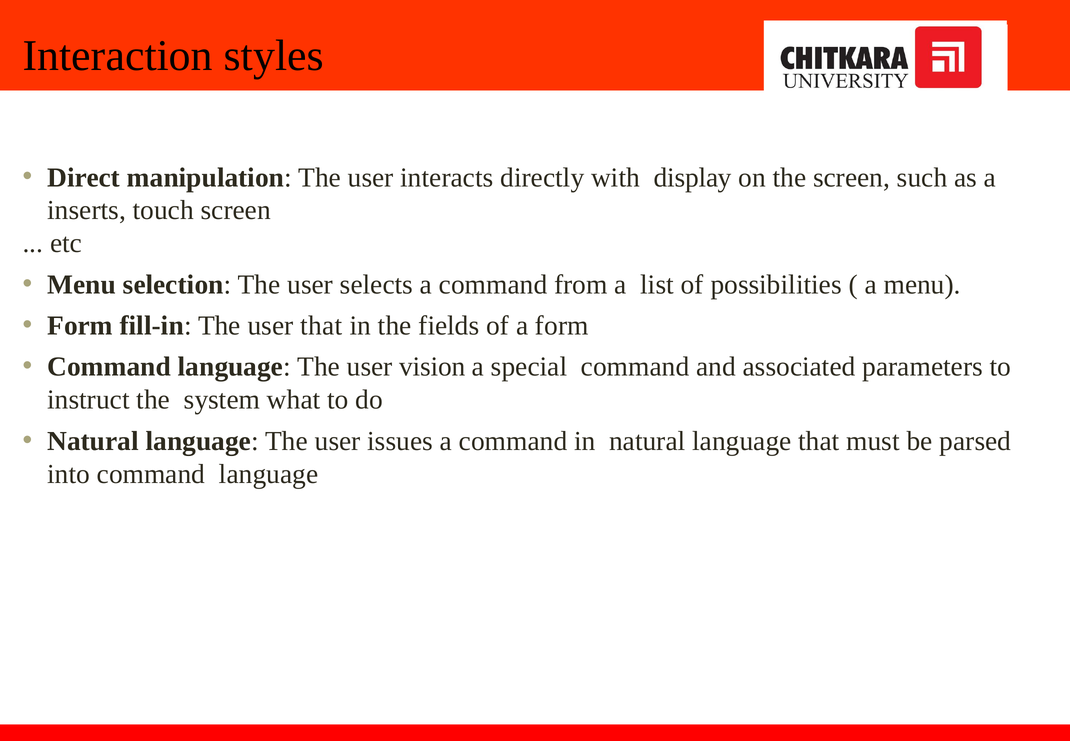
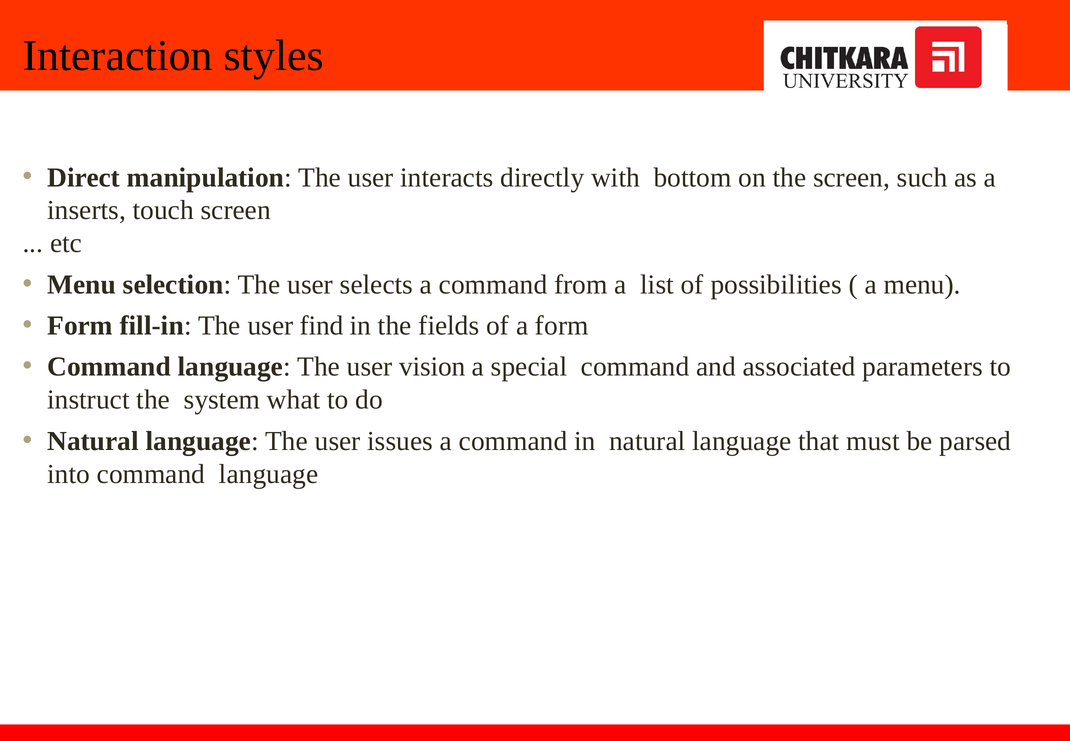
display: display -> bottom (693, 177)
user that: that -> find (322, 326)
